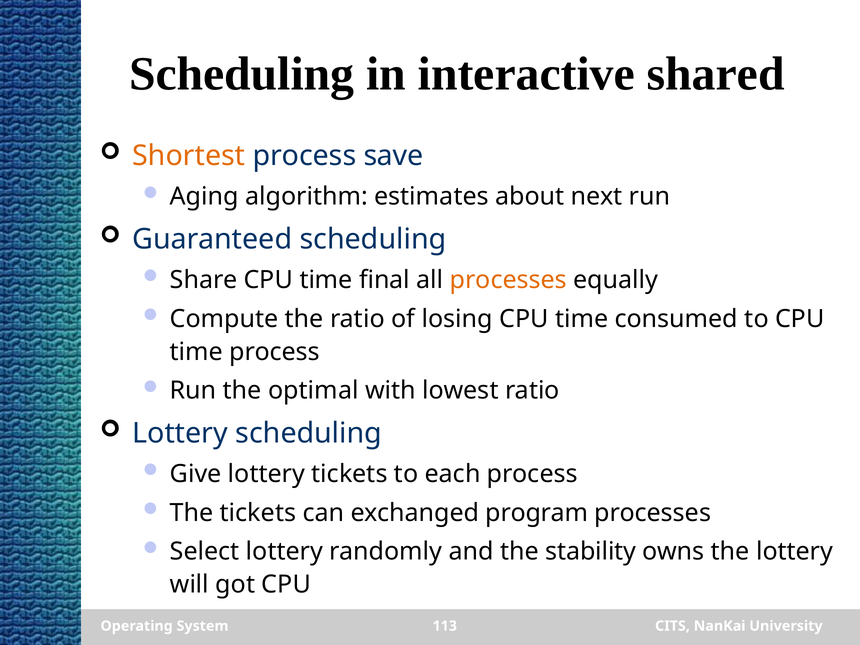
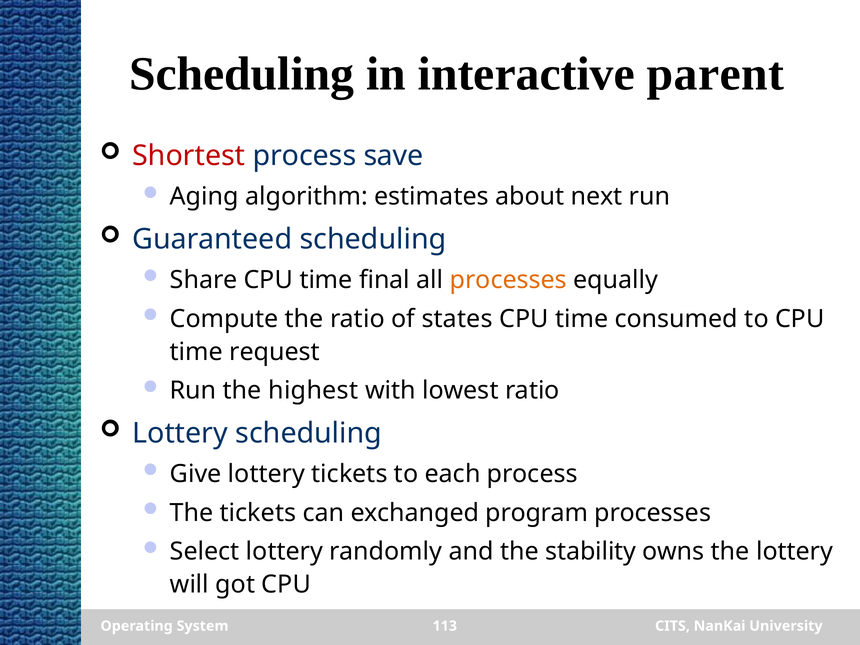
shared: shared -> parent (715, 74)
Shortest colour: orange -> red (189, 156)
losing: losing -> states (457, 319)
time process: process -> request (275, 352)
optimal: optimal -> highest (313, 391)
